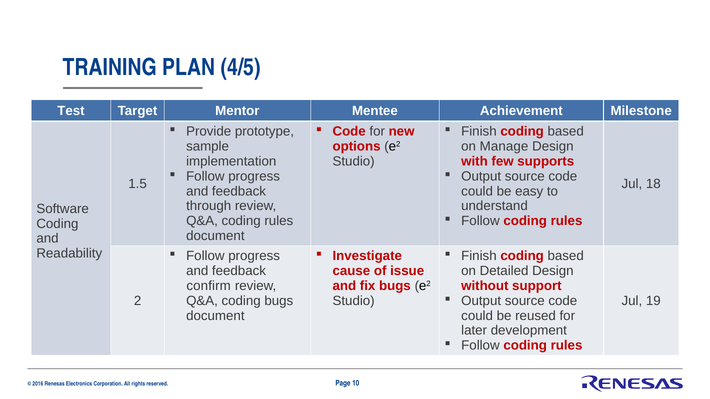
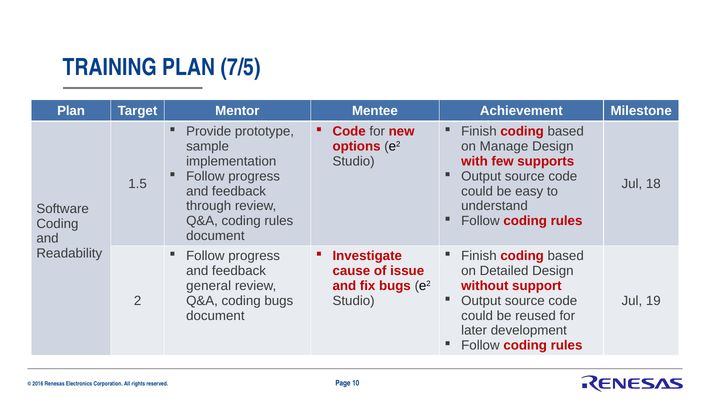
4/5: 4/5 -> 7/5 (241, 67)
Test: Test -> Plan (71, 111)
confirm: confirm -> general (209, 286)
